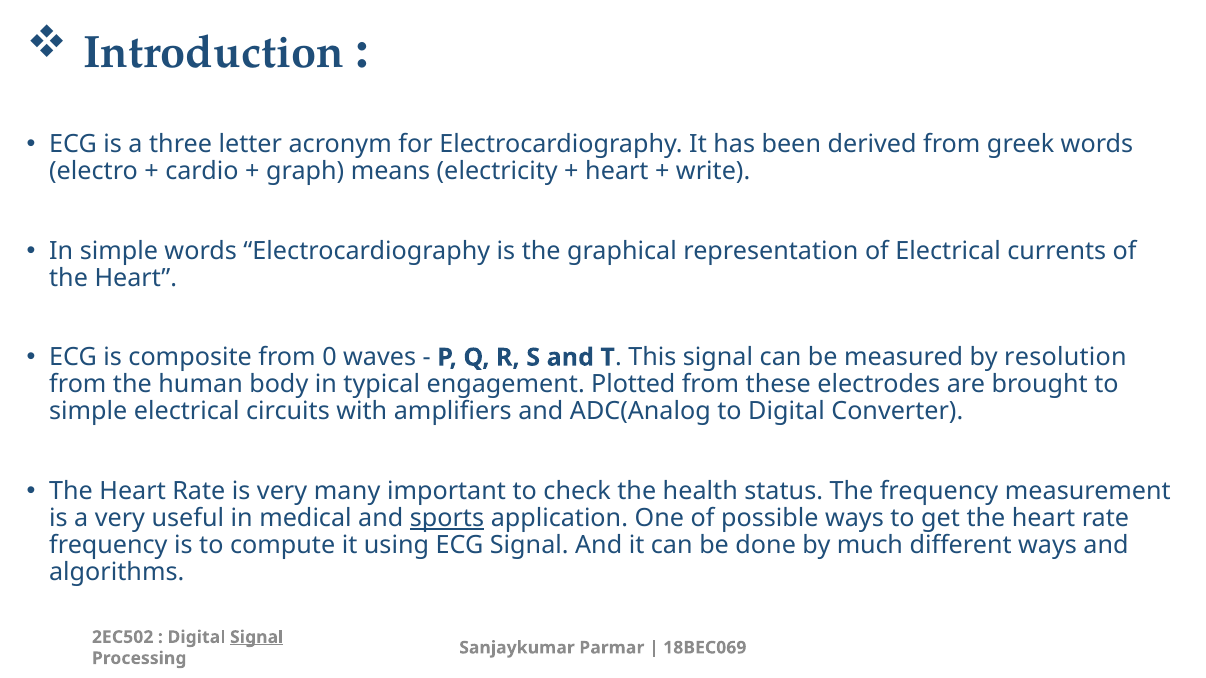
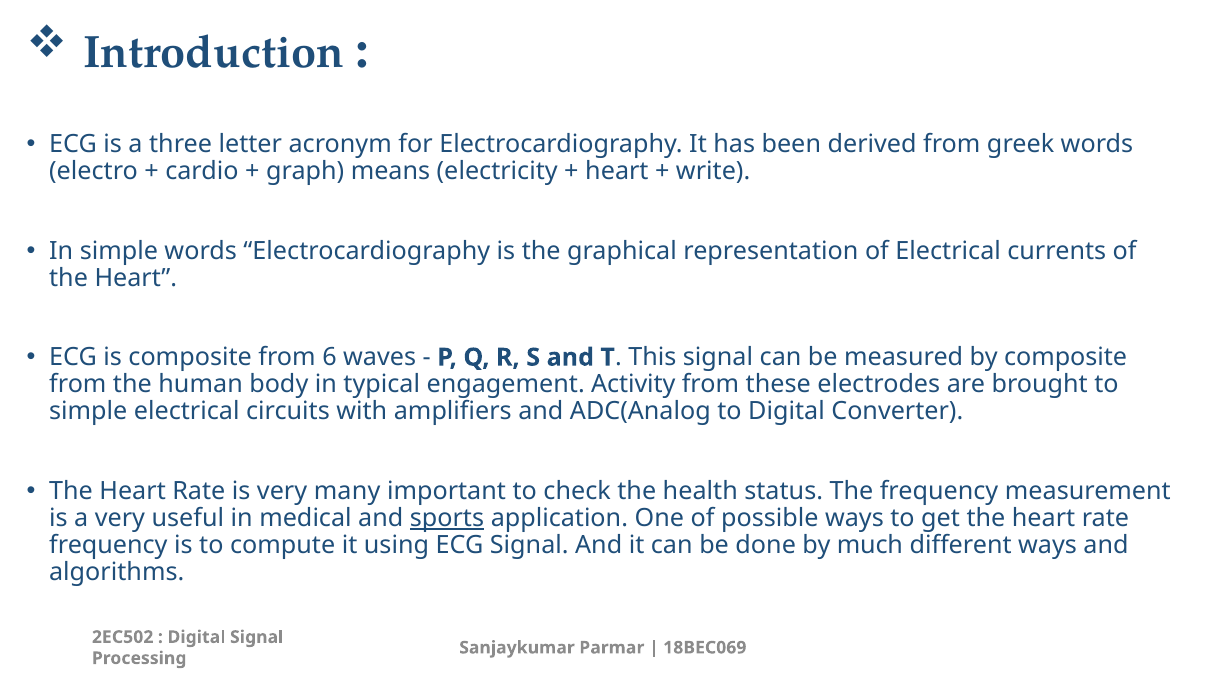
0: 0 -> 6 (329, 358)
by resolution: resolution -> composite (1066, 358)
Plotted: Plotted -> Activity (633, 385)
Signal underline: present -> none (257, 637)
